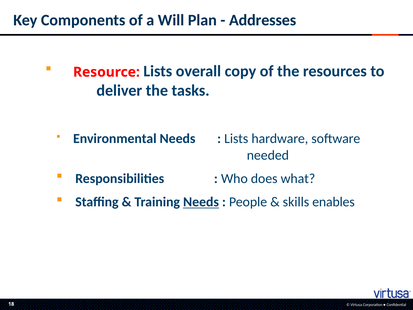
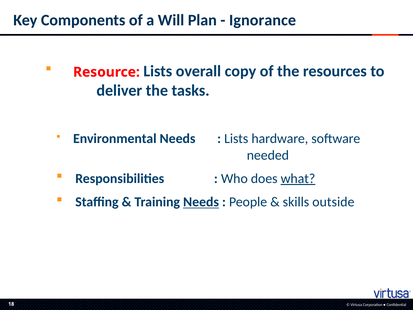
Addresses: Addresses -> Ignorance (263, 20)
what underline: none -> present (298, 179)
enables: enables -> outside (333, 202)
